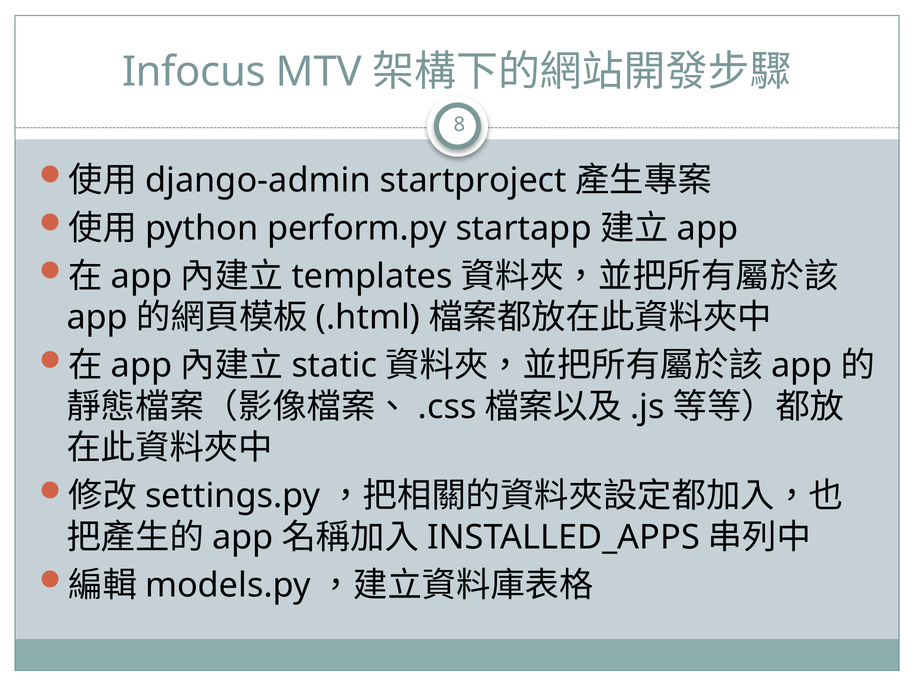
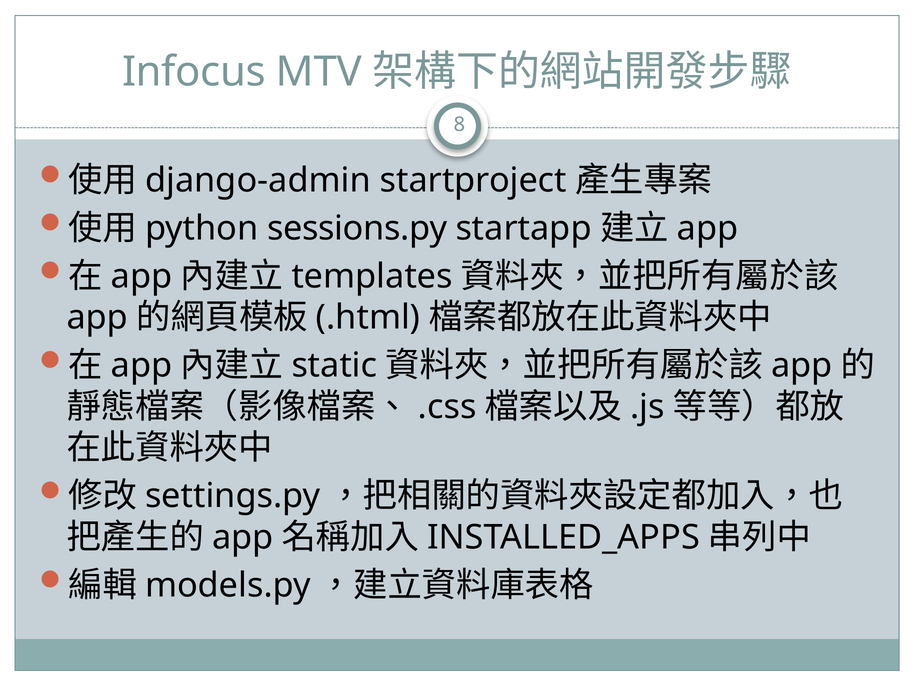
perform.py: perform.py -> sessions.py (357, 228)
